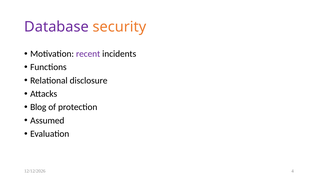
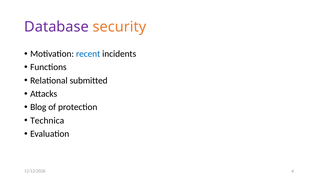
recent colour: purple -> blue (88, 54)
disclosure: disclosure -> submitted (89, 80)
Assumed: Assumed -> Technica (47, 120)
